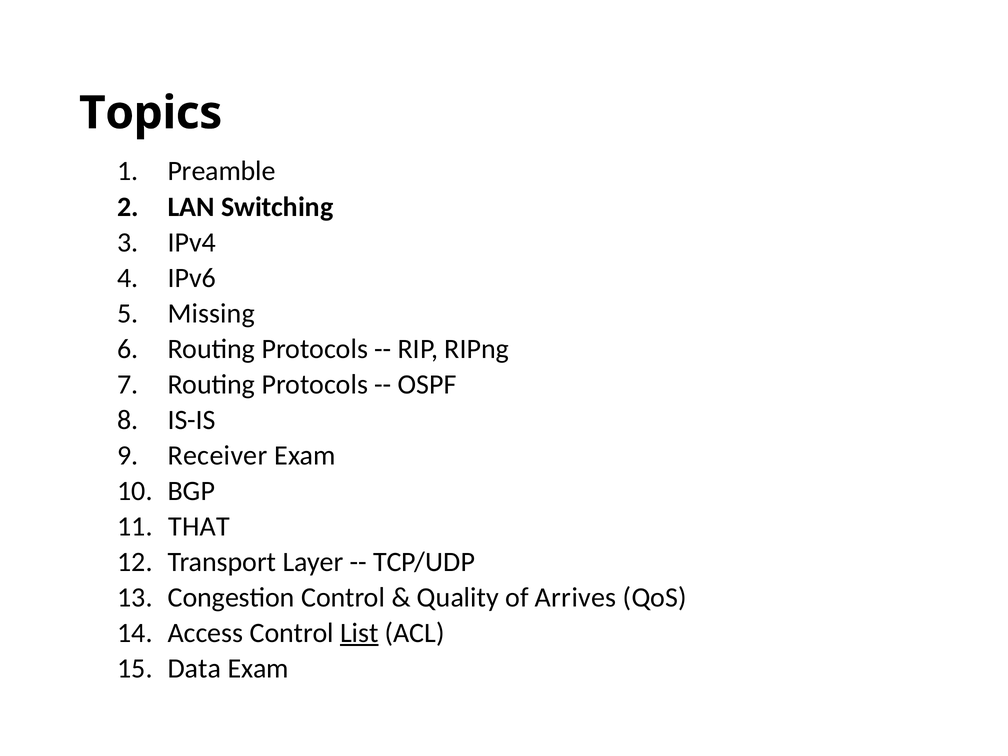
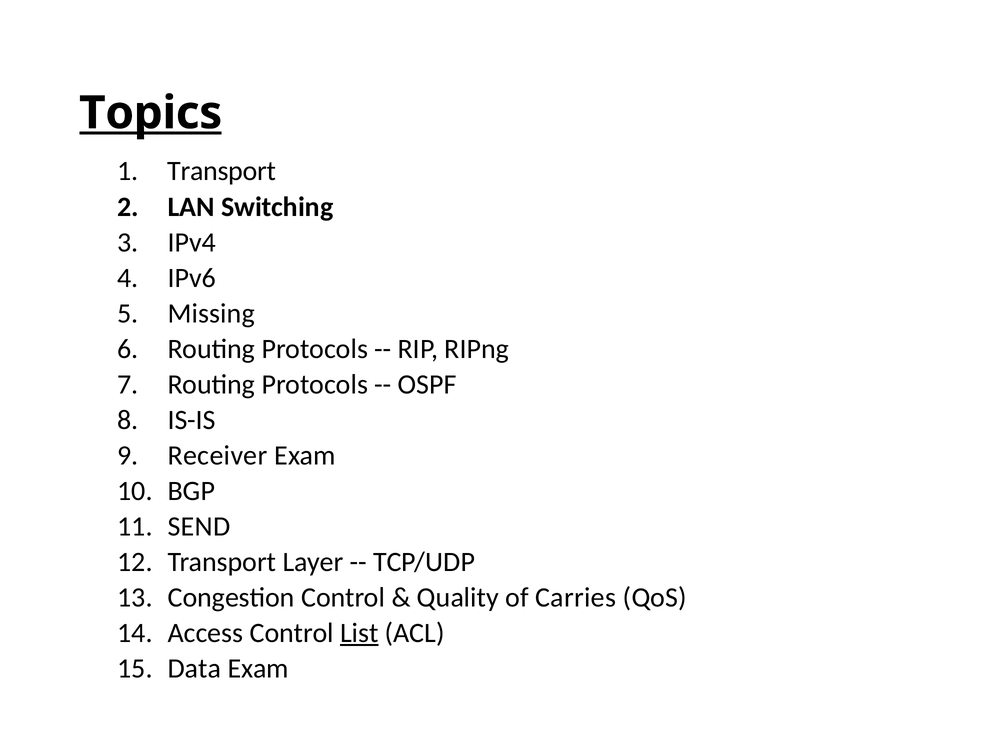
Topics underline: none -> present (151, 113)
Preamble: Preamble -> Transport (222, 171)
THAT: THAT -> SEND (199, 526)
Arrives: Arrives -> Carries (576, 597)
